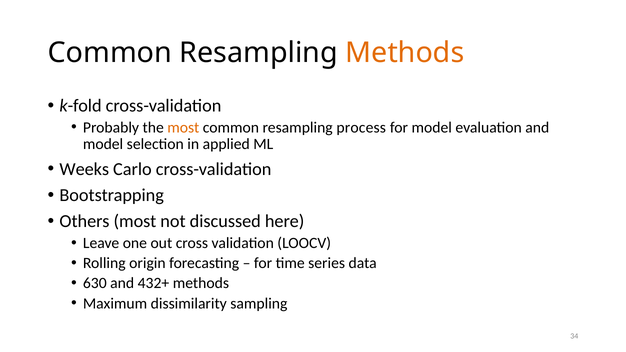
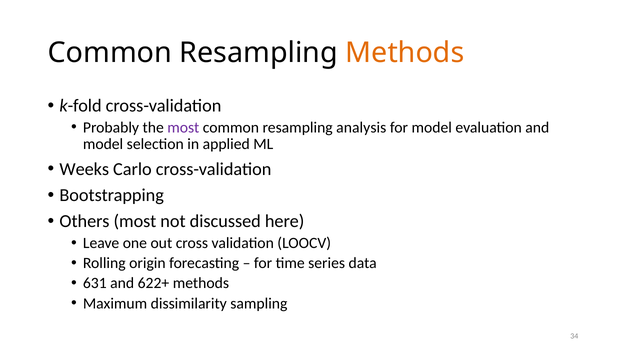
most colour: orange -> purple (183, 127)
process: process -> analysis (361, 127)
630: 630 -> 631 (95, 283)
432+: 432+ -> 622+ (153, 283)
